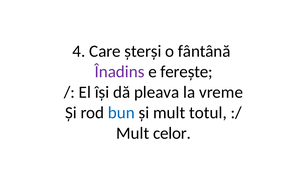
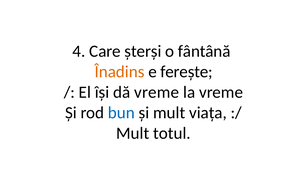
Înadins colour: purple -> orange (120, 72)
dă pleava: pleava -> vreme (157, 92)
totul: totul -> viața (208, 113)
celor: celor -> totul (172, 133)
